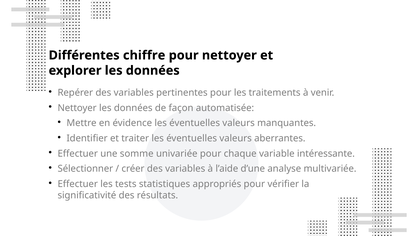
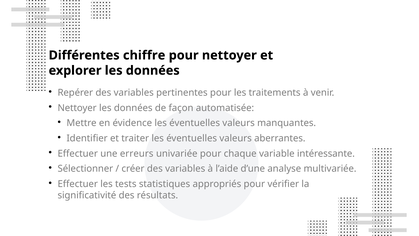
somme: somme -> erreurs (137, 153)
